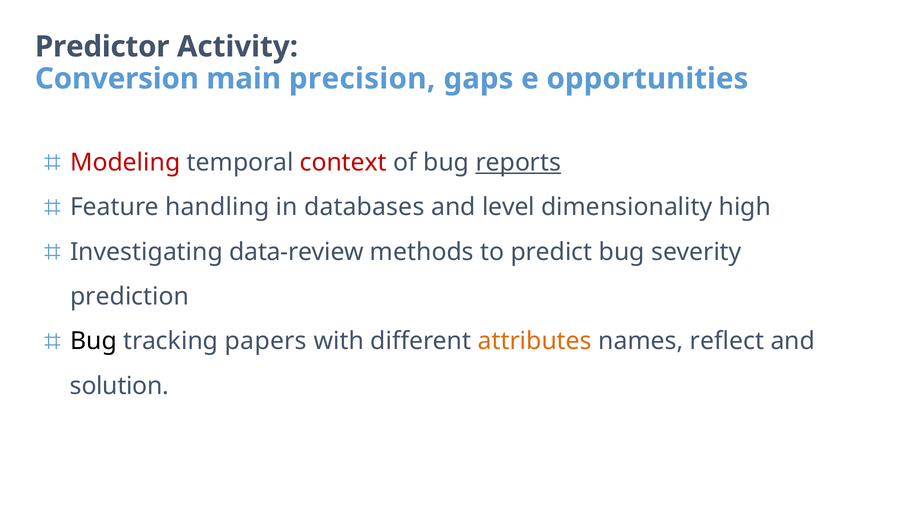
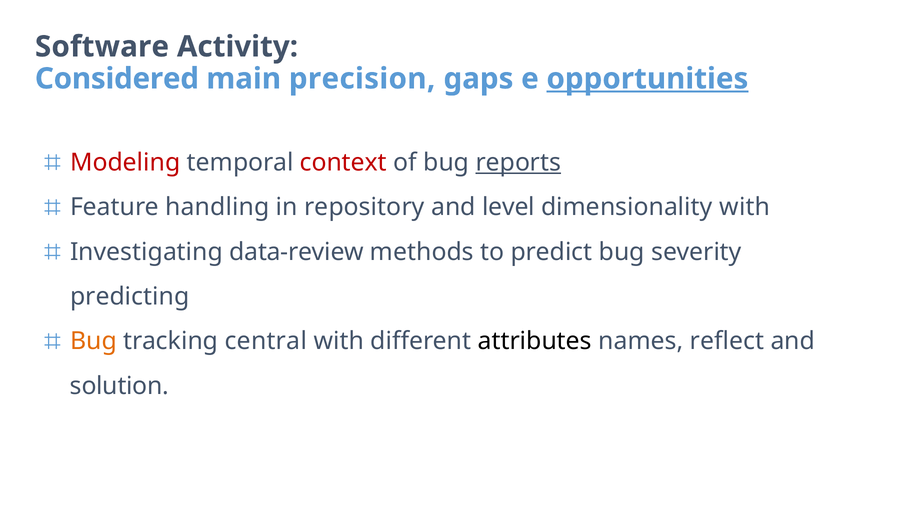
Predictor: Predictor -> Software (102, 47)
Conversion: Conversion -> Considered (117, 79)
opportunities underline: none -> present (647, 79)
databases: databases -> repository (364, 207)
dimensionality high: high -> with (745, 207)
prediction: prediction -> predicting (130, 296)
Bug colour: black -> orange (93, 341)
papers: papers -> central (266, 341)
attributes colour: orange -> black (535, 341)
